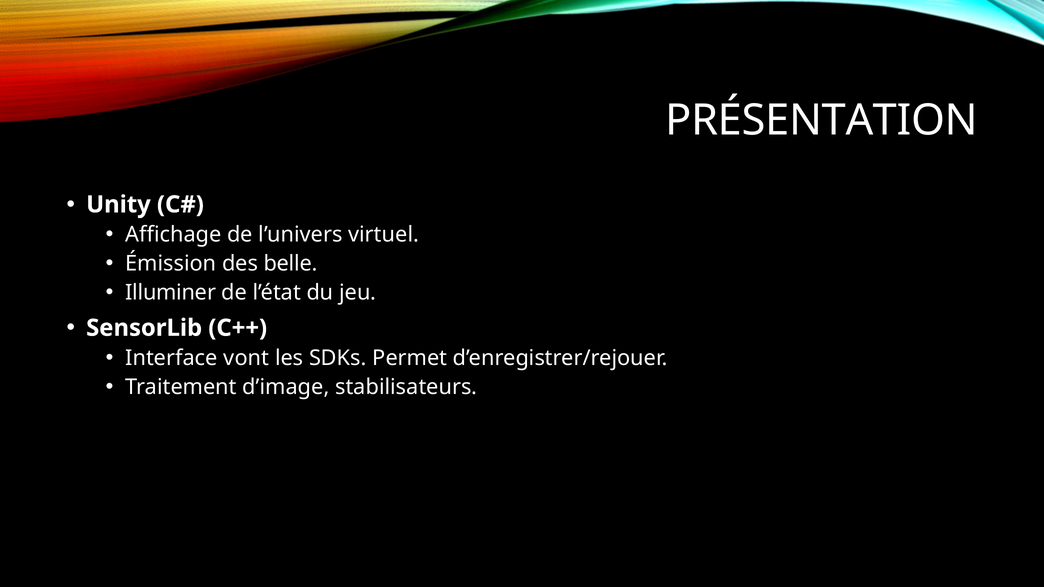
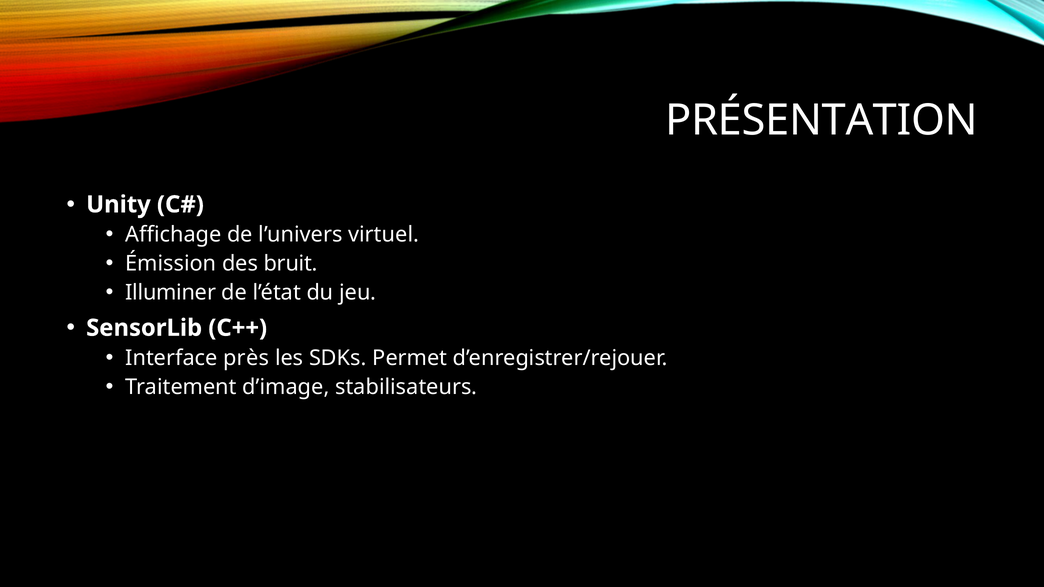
belle: belle -> bruit (291, 264)
vont: vont -> près (246, 358)
